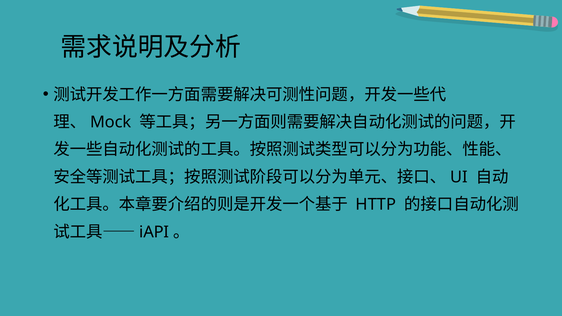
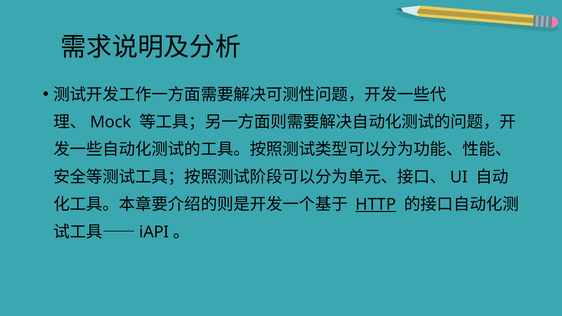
HTTP underline: none -> present (376, 205)
